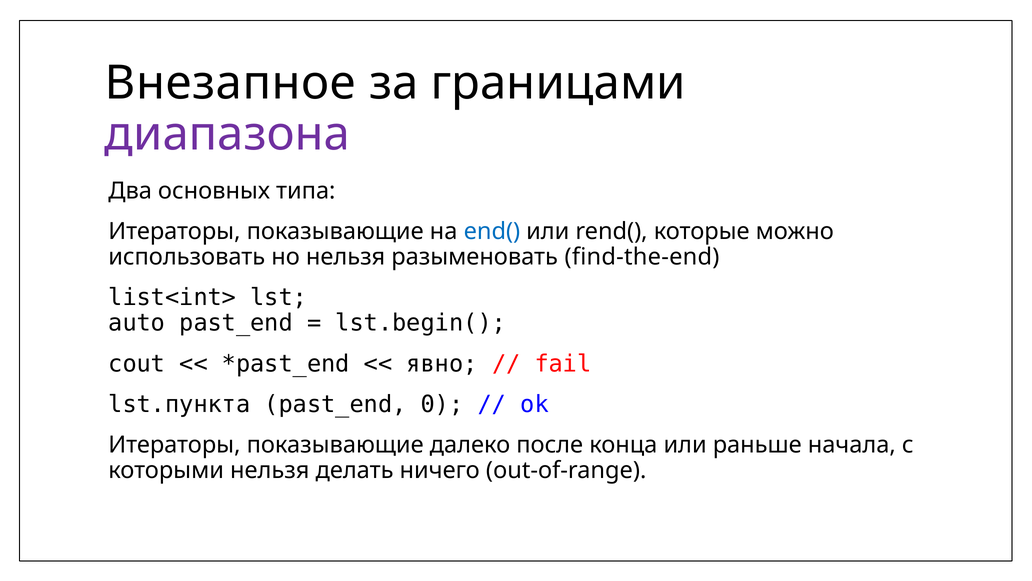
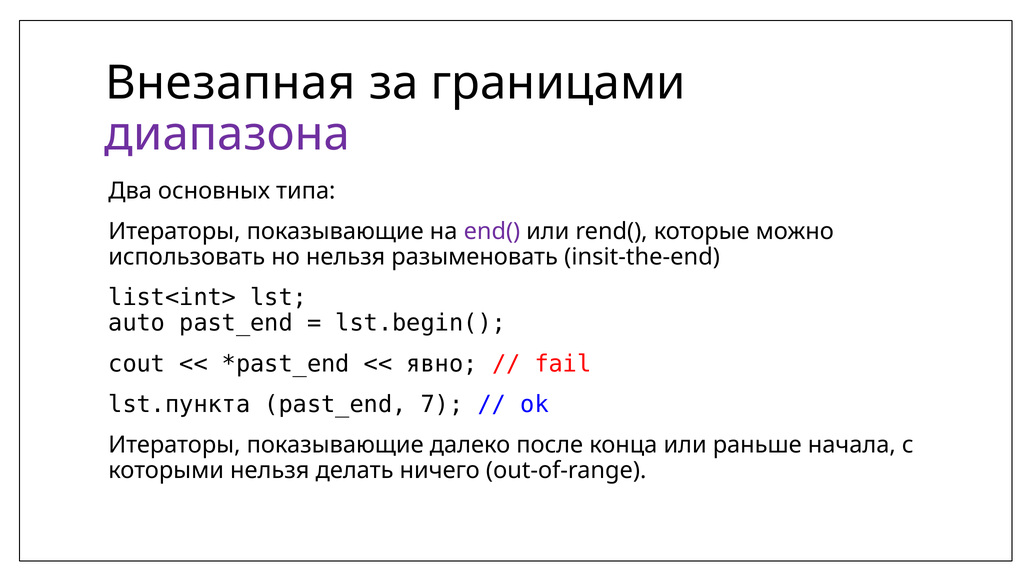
Внезапное: Внезапное -> Внезапная (230, 83)
end( colour: blue -> purple (492, 231)
find-the-end: find-the-end -> insit-the-end (642, 257)
0: 0 -> 7 (442, 404)
